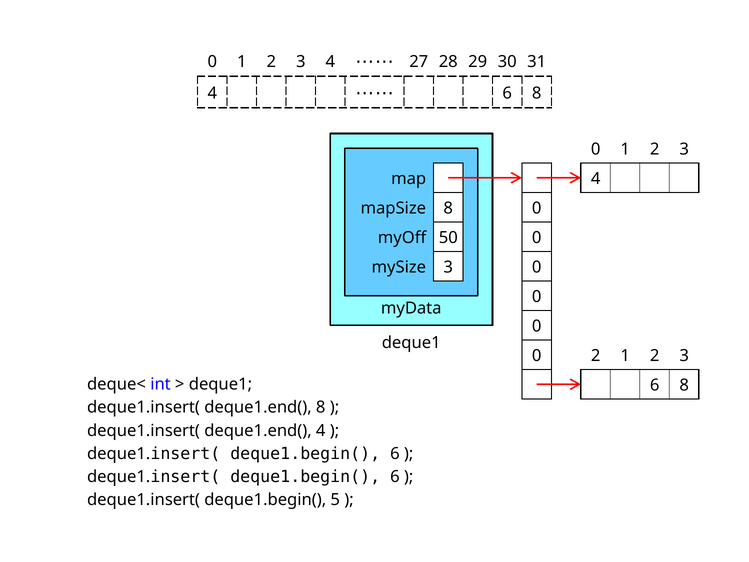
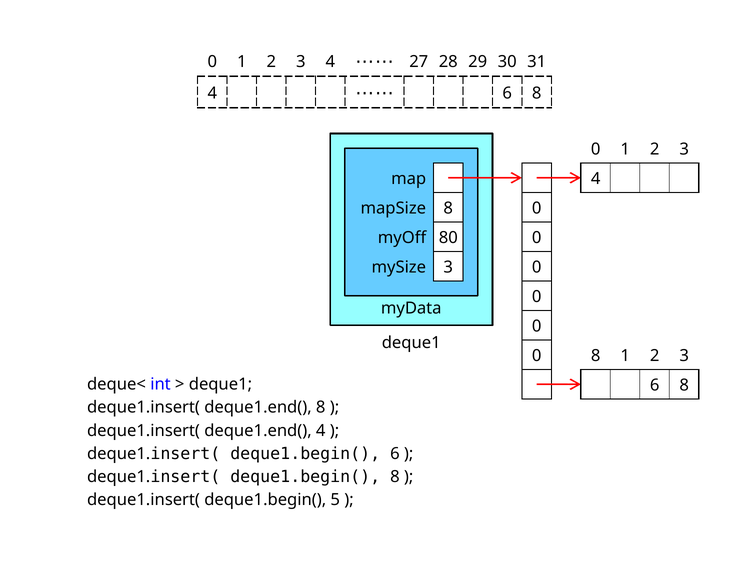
50: 50 -> 80 (448, 238)
0 2: 2 -> 8 (596, 356)
6: 6 -> 8 (395, 477)
